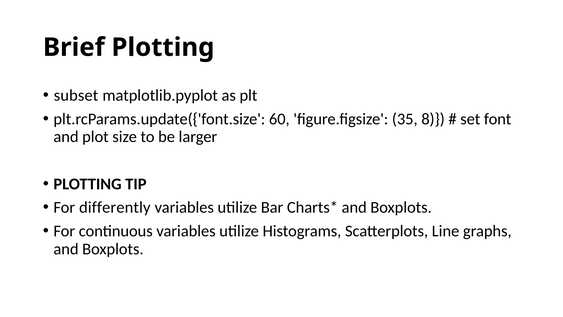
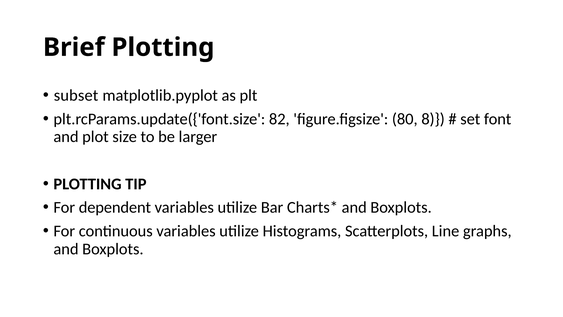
60: 60 -> 82 (279, 119)
35: 35 -> 80 (405, 119)
differently: differently -> dependent (115, 207)
